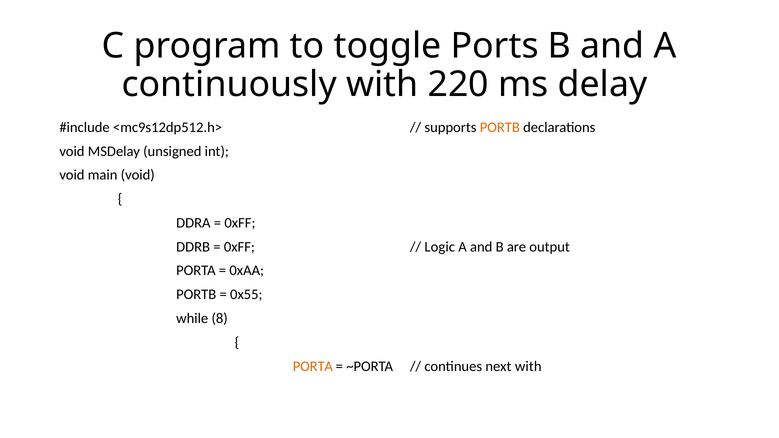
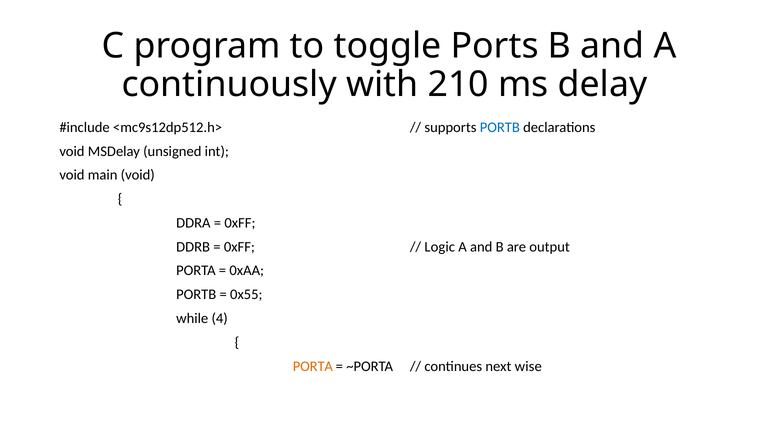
220: 220 -> 210 (458, 85)
PORTB colour: orange -> blue (500, 127)
8: 8 -> 4 (220, 319)
next with: with -> wise (528, 366)
